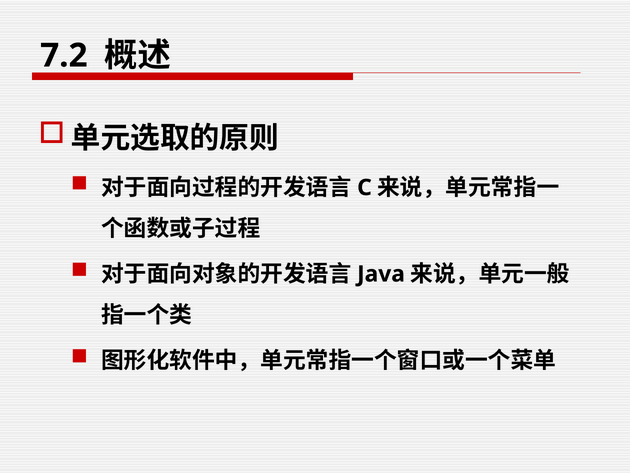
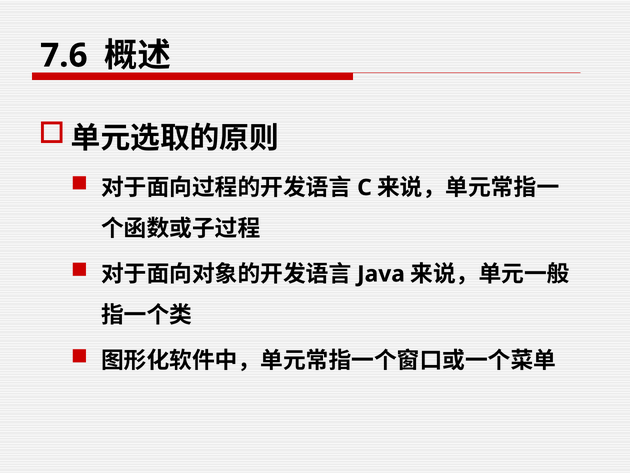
7.2: 7.2 -> 7.6 (64, 56)
